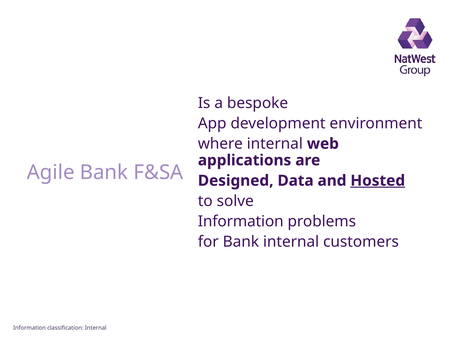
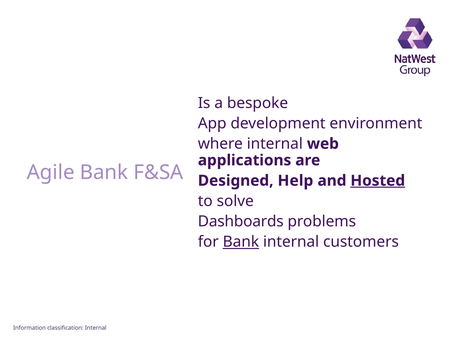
Data: Data -> Help (295, 181)
Information: Information -> Dashboards (241, 222)
Bank underline: none -> present (241, 242)
